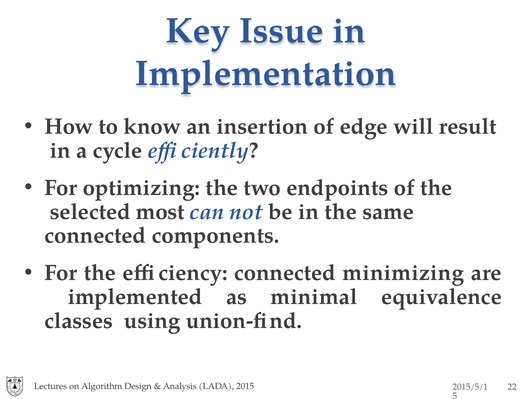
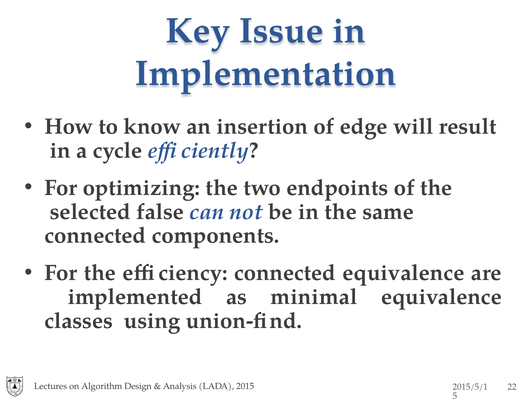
most: most -> false (160, 212)
connected minimizing: minimizing -> equivalence (403, 273)
